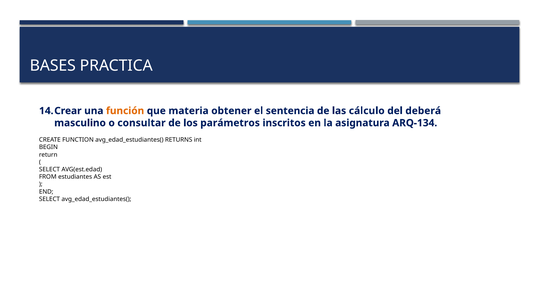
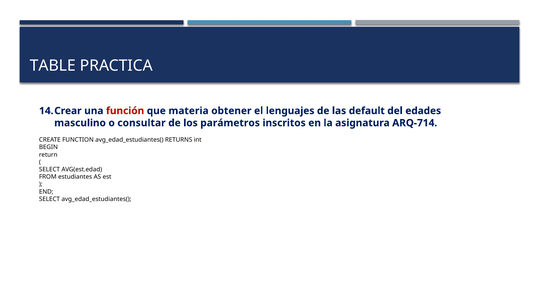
BASES: BASES -> TABLE (53, 66)
función colour: orange -> red (125, 111)
sentencia: sentencia -> lenguajes (290, 111)
cálculo: cálculo -> default (367, 111)
deberá: deberá -> edades (423, 111)
ARQ-134: ARQ-134 -> ARQ-714 (415, 123)
